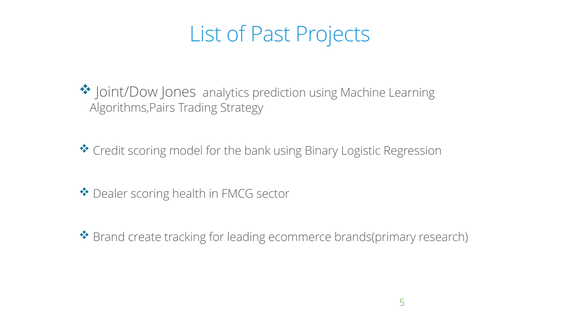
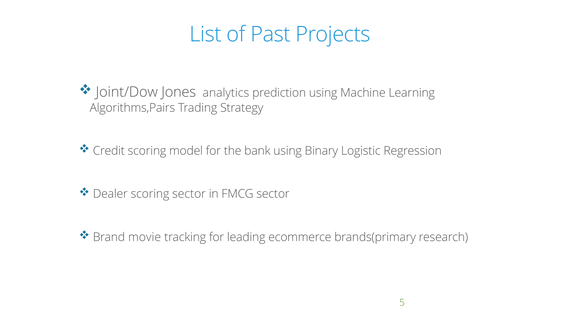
scoring health: health -> sector (189, 194)
create: create -> movie (145, 237)
